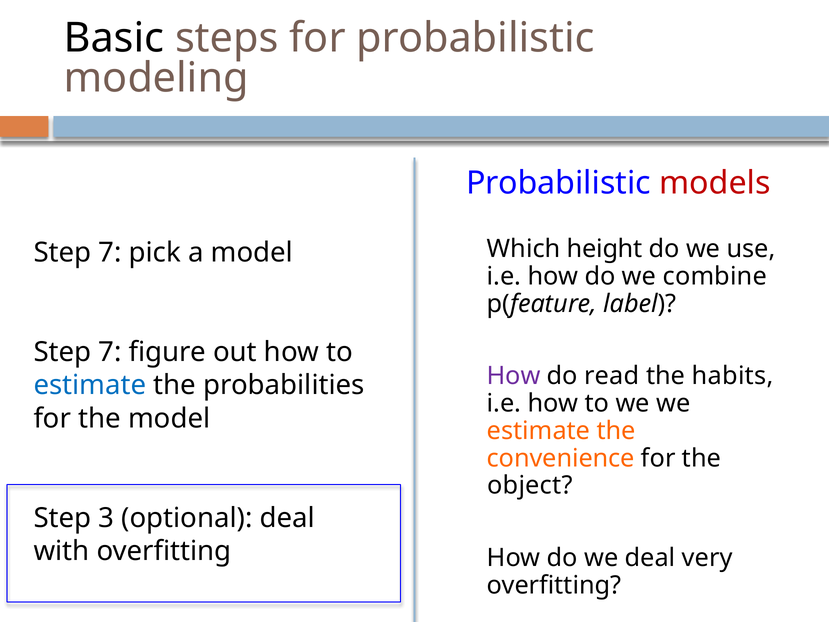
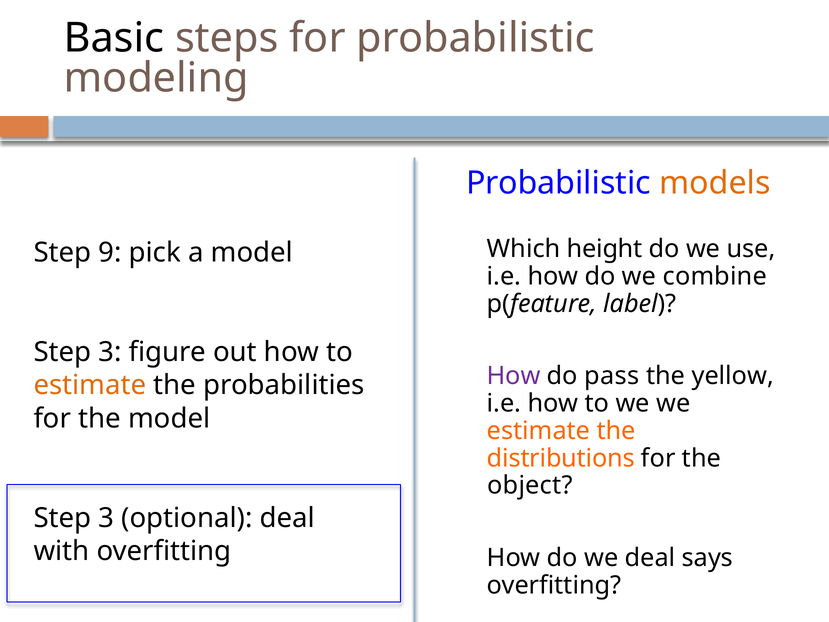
models colour: red -> orange (715, 183)
7: 7 -> 9 (110, 253)
7: 7 -> 3 (110, 352)
read: read -> pass (612, 376)
habits: habits -> yellow (733, 376)
estimate colour: blue -> orange (90, 385)
convenience: convenience -> distributions (561, 458)
very: very -> says (707, 558)
